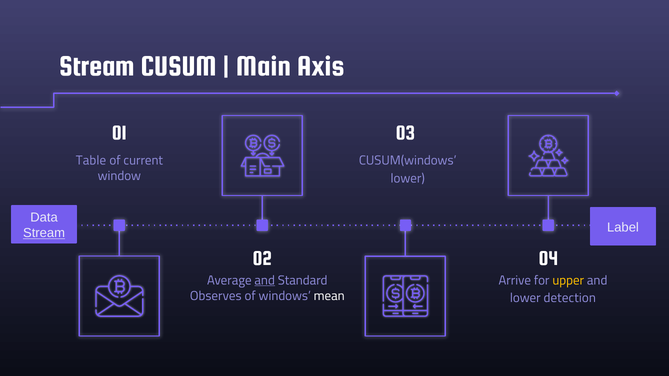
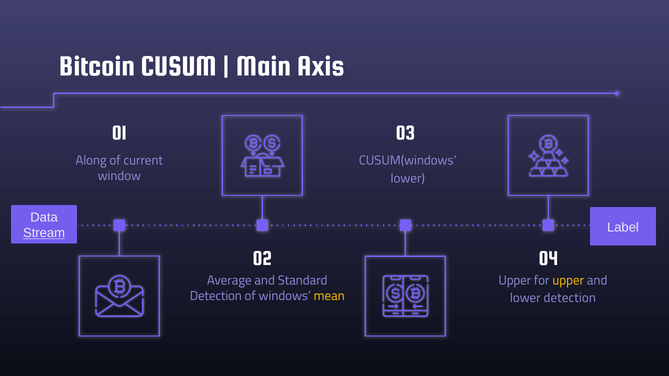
Stream: Stream -> Bitcoin (97, 66)
Table: Table -> Along (91, 161)
and underline: present -> none (265, 280)
Arrive: Arrive -> Upper (515, 280)
Observes: Observes -> Detection (216, 296)
mean colour: white -> yellow (329, 296)
